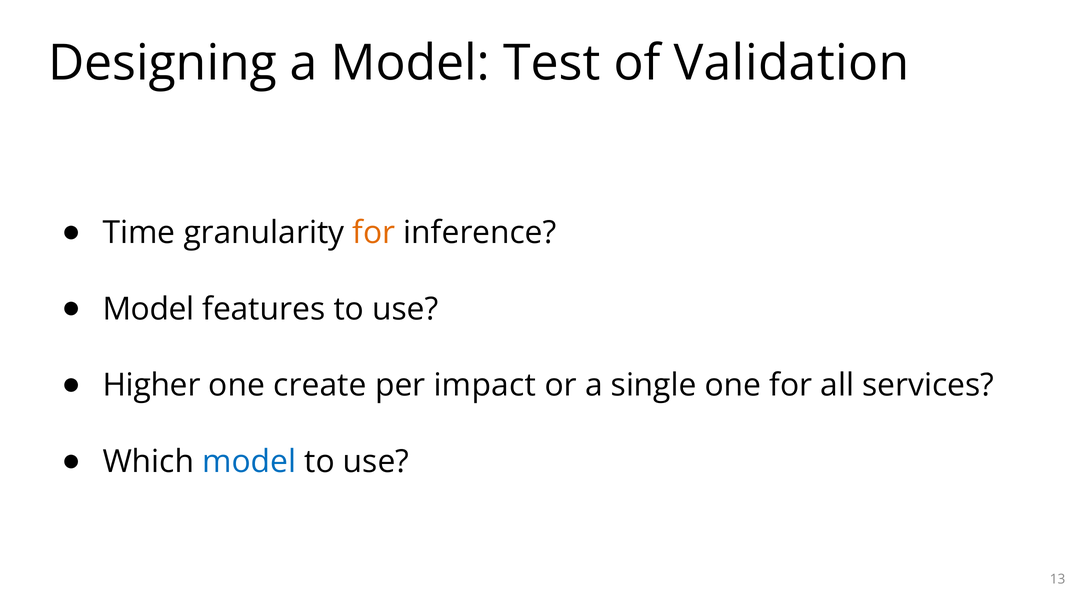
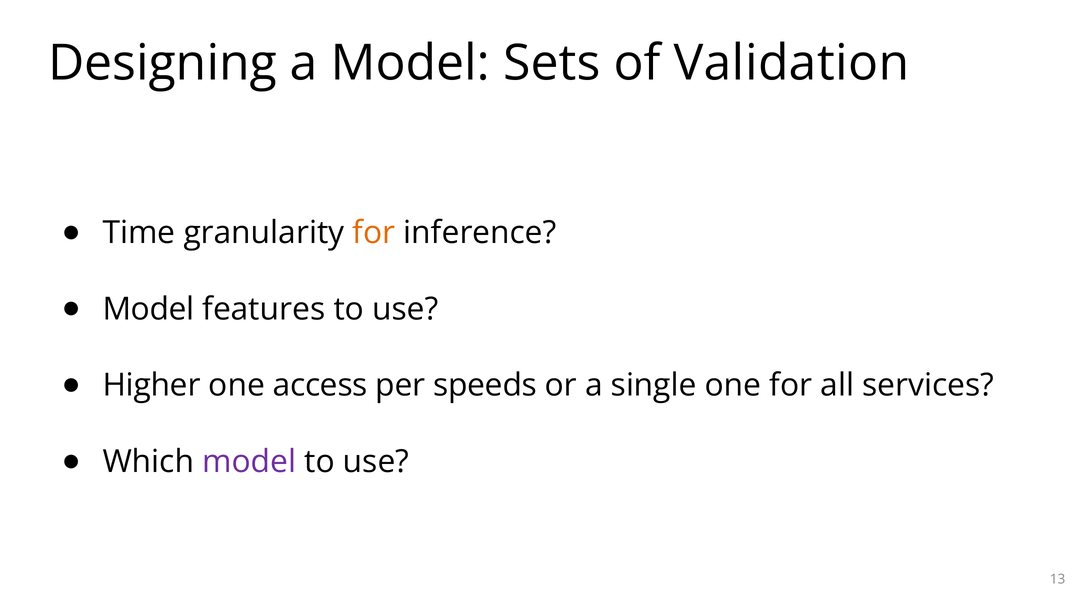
Test: Test -> Sets (552, 63)
create: create -> access (320, 386)
impact: impact -> speeds (485, 386)
model colour: blue -> purple (249, 462)
